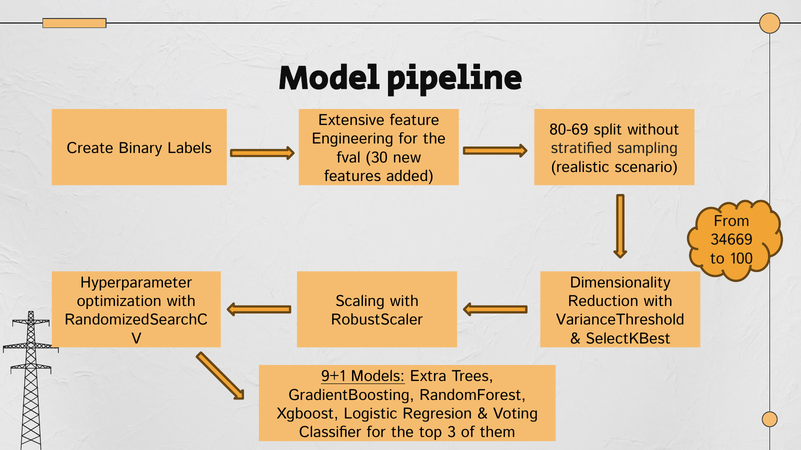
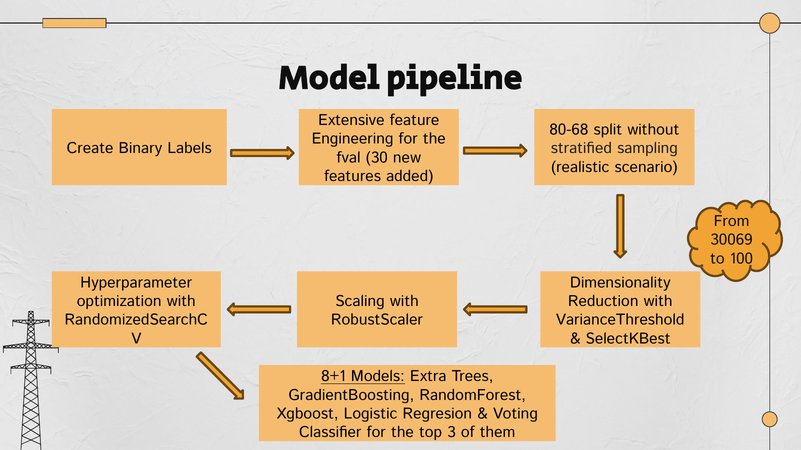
80-69: 80-69 -> 80-68 (569, 130)
34669: 34669 -> 30069 (732, 240)
9+1: 9+1 -> 8+1 (333, 377)
